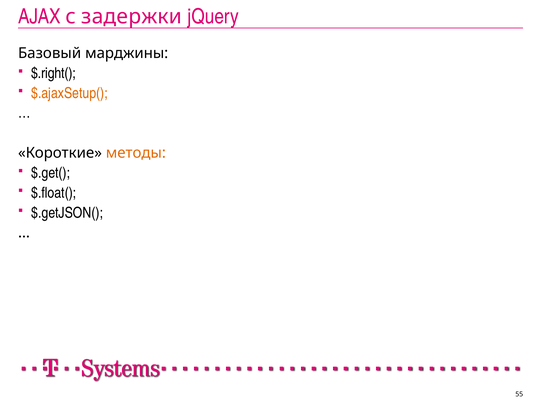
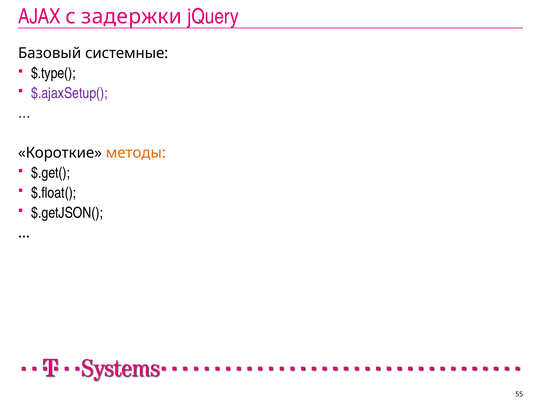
марджины: марджины -> системные (127, 53)
$.right(: $.right( -> $.type( (53, 73)
$.ajaxSetup( colour: orange -> purple (70, 93)
